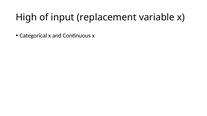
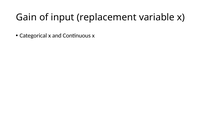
High: High -> Gain (26, 17)
